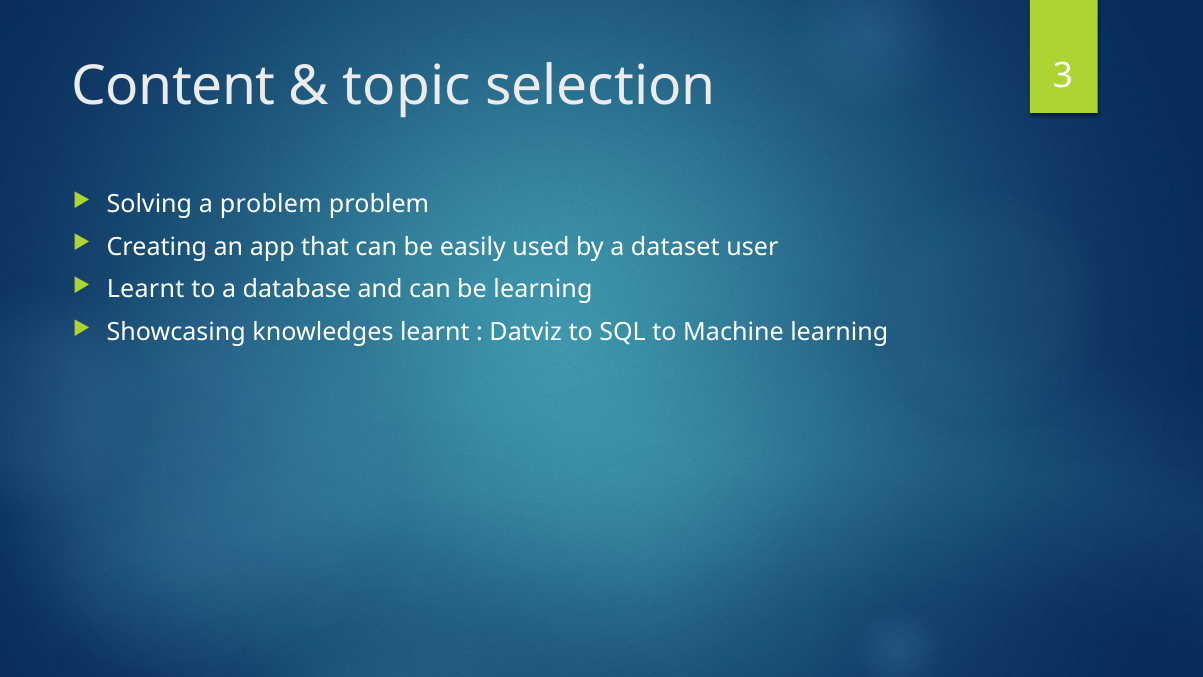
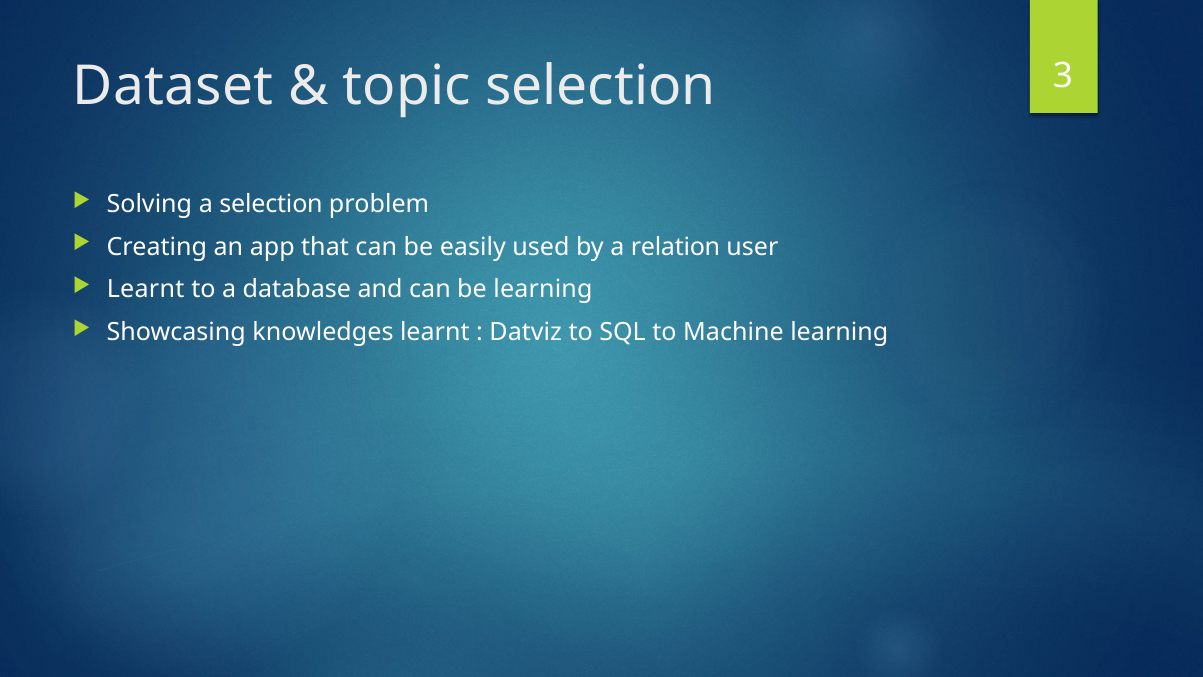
Content: Content -> Dataset (173, 86)
a problem: problem -> selection (271, 204)
dataset: dataset -> relation (675, 247)
